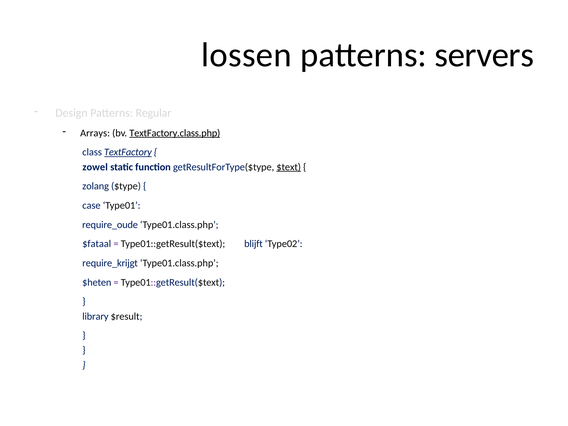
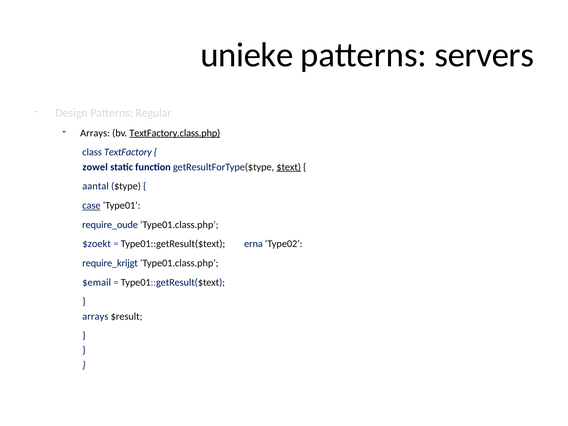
lossen: lossen -> unieke (247, 55)
TextFactory underline: present -> none (128, 152)
zolang: zolang -> aantal (96, 186)
case underline: none -> present (91, 205)
$fataal: $fataal -> $zoekt (97, 244)
blijft: blijft -> erna (253, 244)
$heten: $heten -> $email (97, 282)
library: library -> arrays (95, 316)
